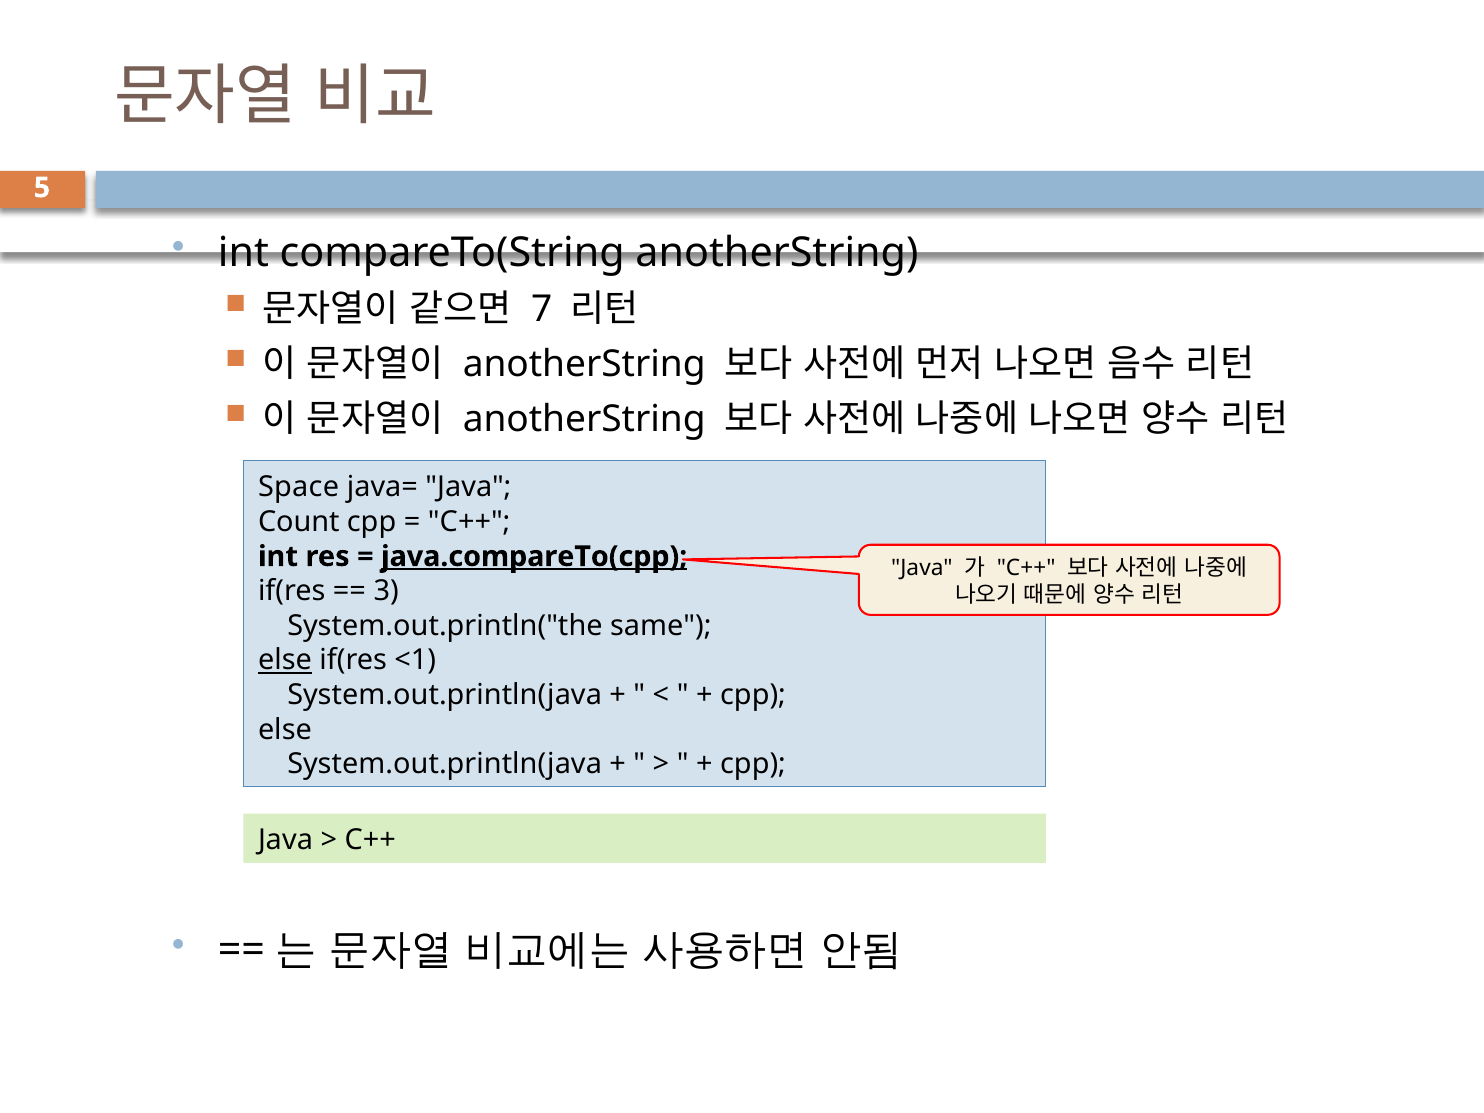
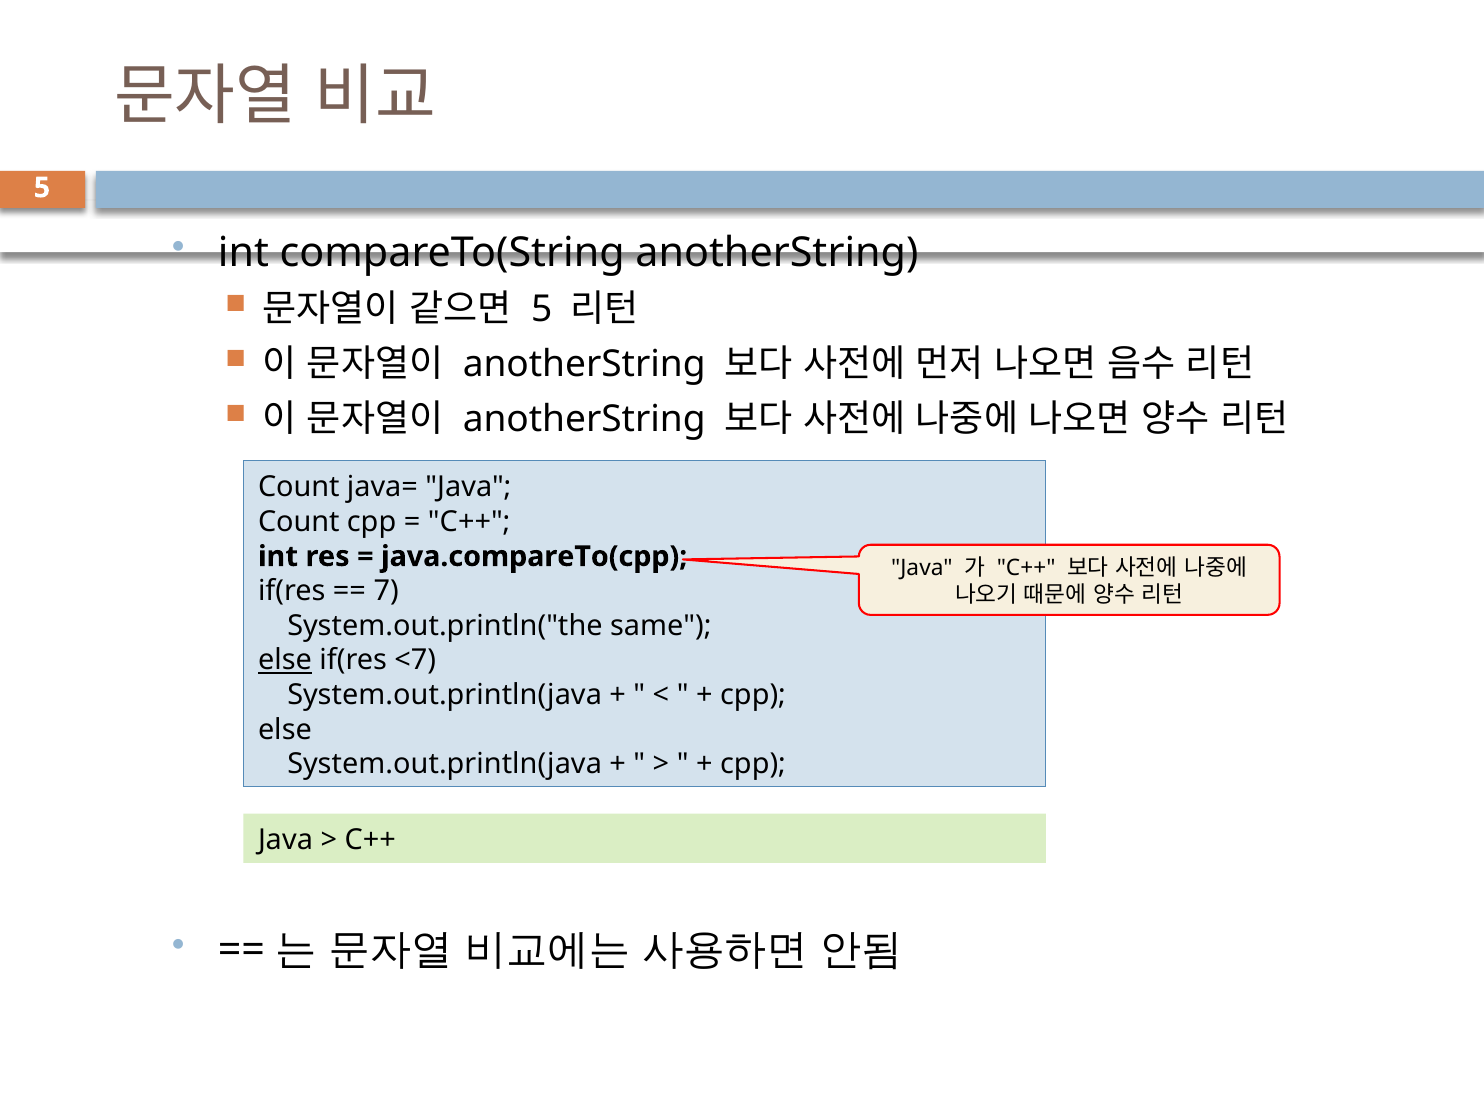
7: 7 -> 5 (542, 310)
Space: Space -> Count (299, 487)
java.compareTo(cpp underline: present -> none (534, 556)
3: 3 -> 7 (386, 591)
<1: <1 -> <7 (415, 660)
